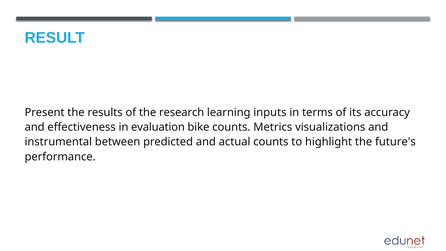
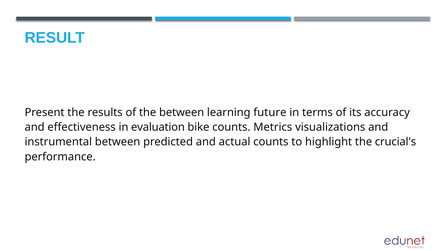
the research: research -> between (182, 112)
inputs: inputs -> future (270, 112)
future's: future's -> crucial's (396, 142)
